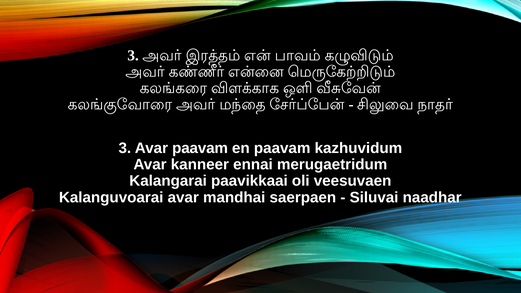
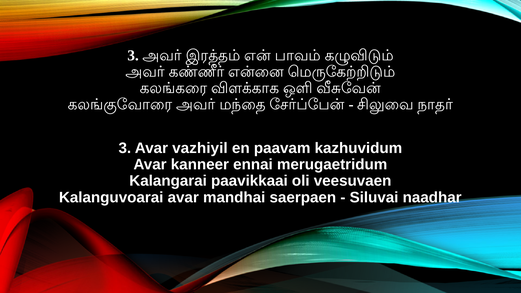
Avar paavam: paavam -> vazhiyil (200, 148)
